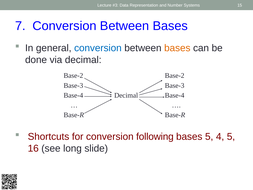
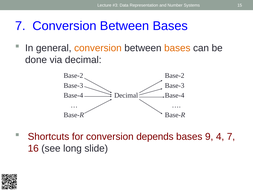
conversion colour: blue -> orange (98, 48)
following: following -> depends (155, 136)
bases 5: 5 -> 9 (209, 136)
4 5: 5 -> 7 (231, 136)
